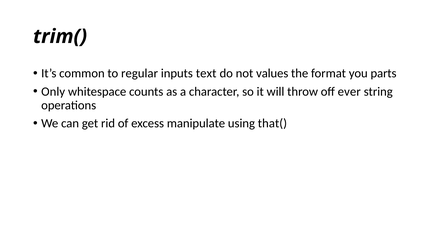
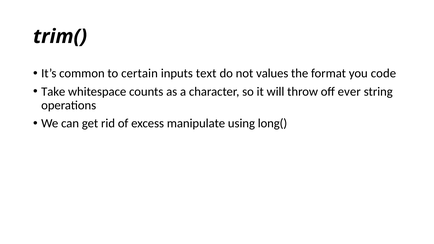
regular: regular -> certain (140, 73)
parts: parts -> code (383, 73)
Only: Only -> Take (53, 92)
that(: that( -> long( (273, 123)
